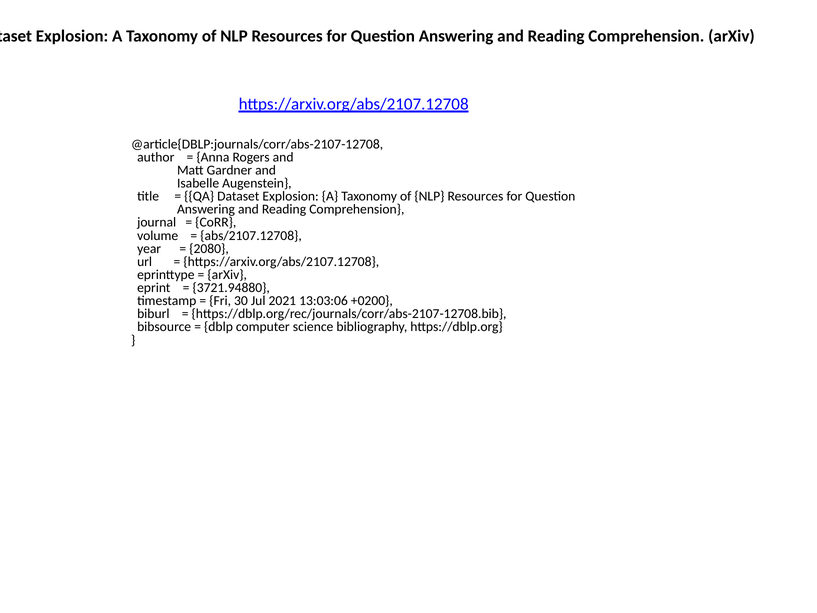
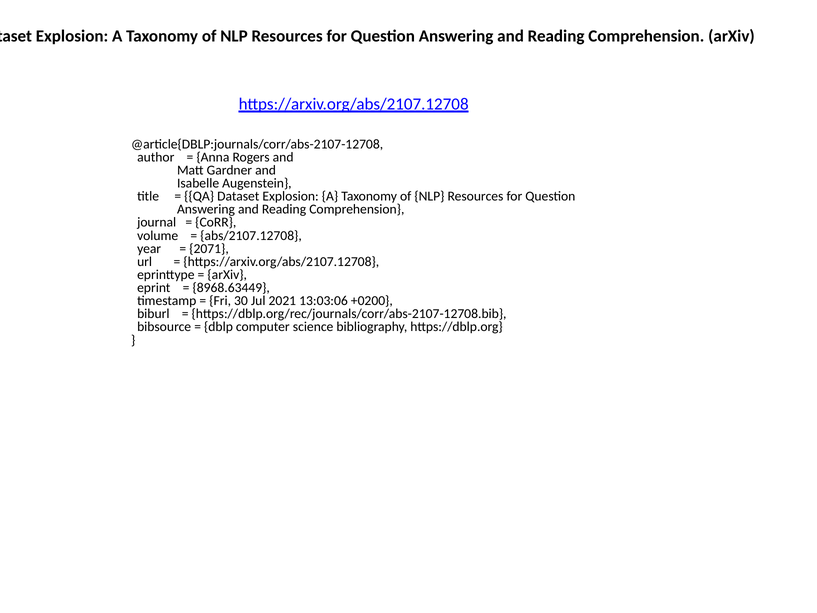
2080: 2080 -> 2071 (209, 248)
3721.94880: 3721.94880 -> 8968.63449 (231, 288)
